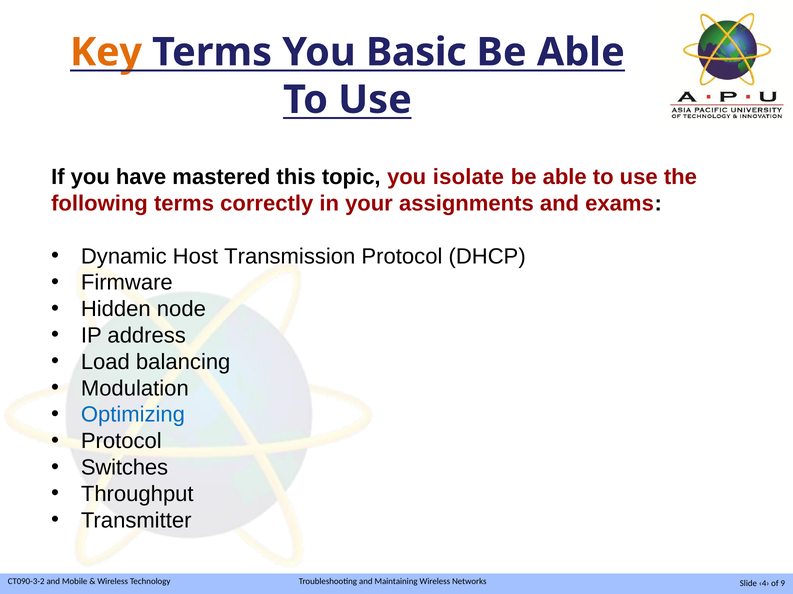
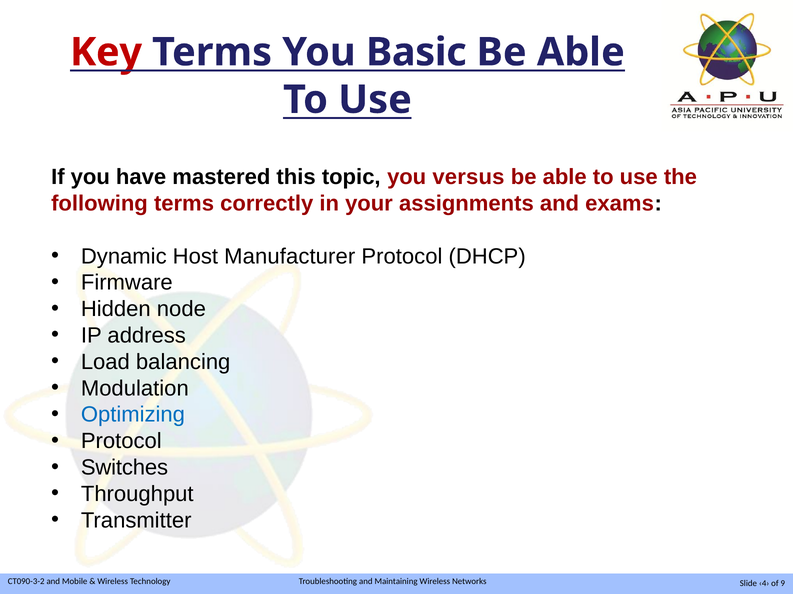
Key colour: orange -> red (106, 52)
isolate: isolate -> versus (468, 177)
Transmission: Transmission -> Manufacturer (290, 257)
